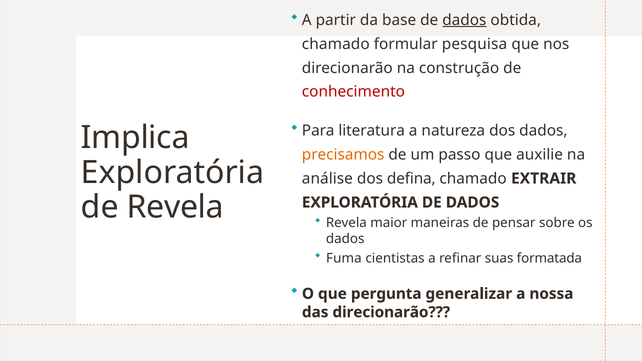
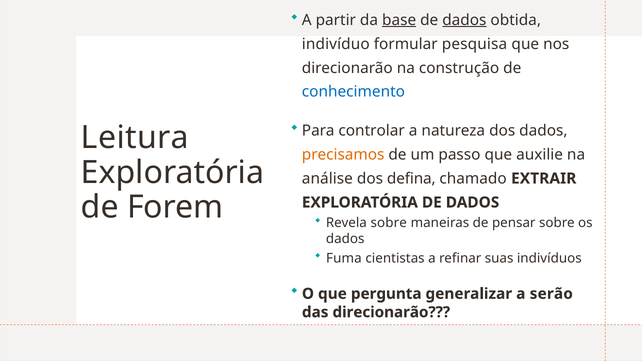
base underline: none -> present (399, 20)
chamado: chamado -> indivíduo (336, 44)
conhecimento colour: red -> blue (353, 92)
literatura: literatura -> controlar (372, 131)
Implica: Implica -> Leitura (135, 138)
de Revela: Revela -> Forem (175, 207)
Revela maior: maior -> sobre (389, 223)
formatada: formatada -> indivíduos (549, 258)
nossa: nossa -> serão (551, 294)
